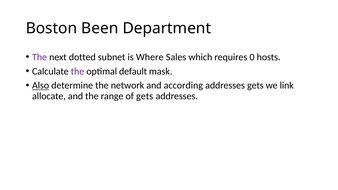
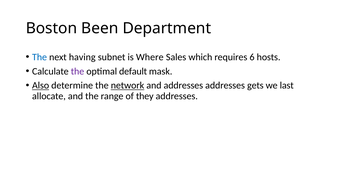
The colour: purple -> blue (40, 57)
dotted: dotted -> having (82, 57)
0: 0 -> 6 (252, 57)
network underline: none -> present (128, 85)
and according: according -> addresses (183, 85)
link: link -> last (287, 85)
of gets: gets -> they (145, 96)
